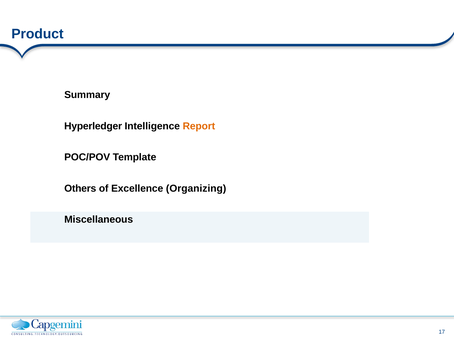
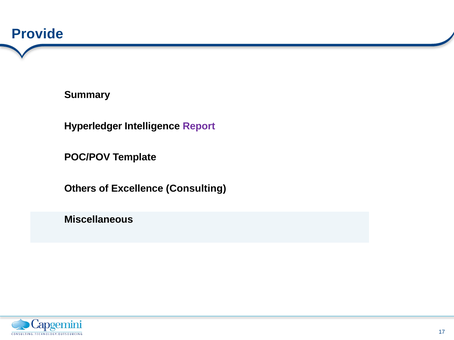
Product: Product -> Provide (37, 34)
Report colour: orange -> purple (199, 126)
Organizing: Organizing -> Consulting (196, 189)
